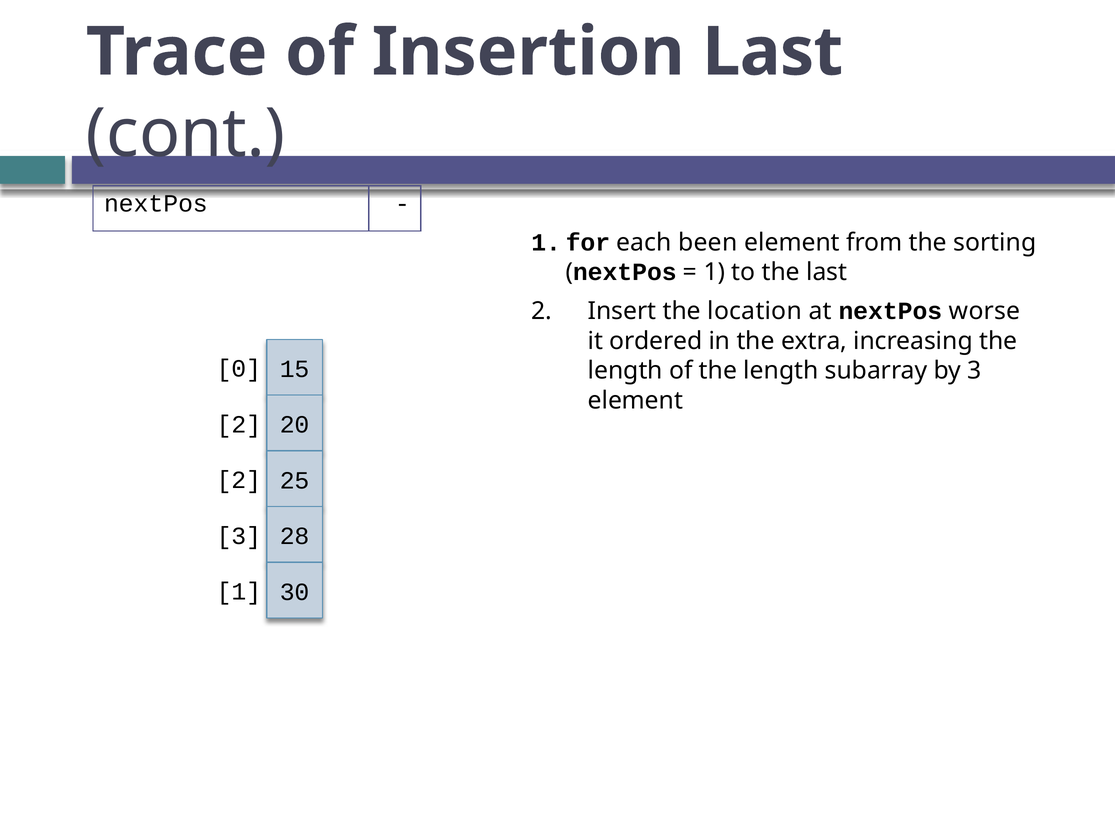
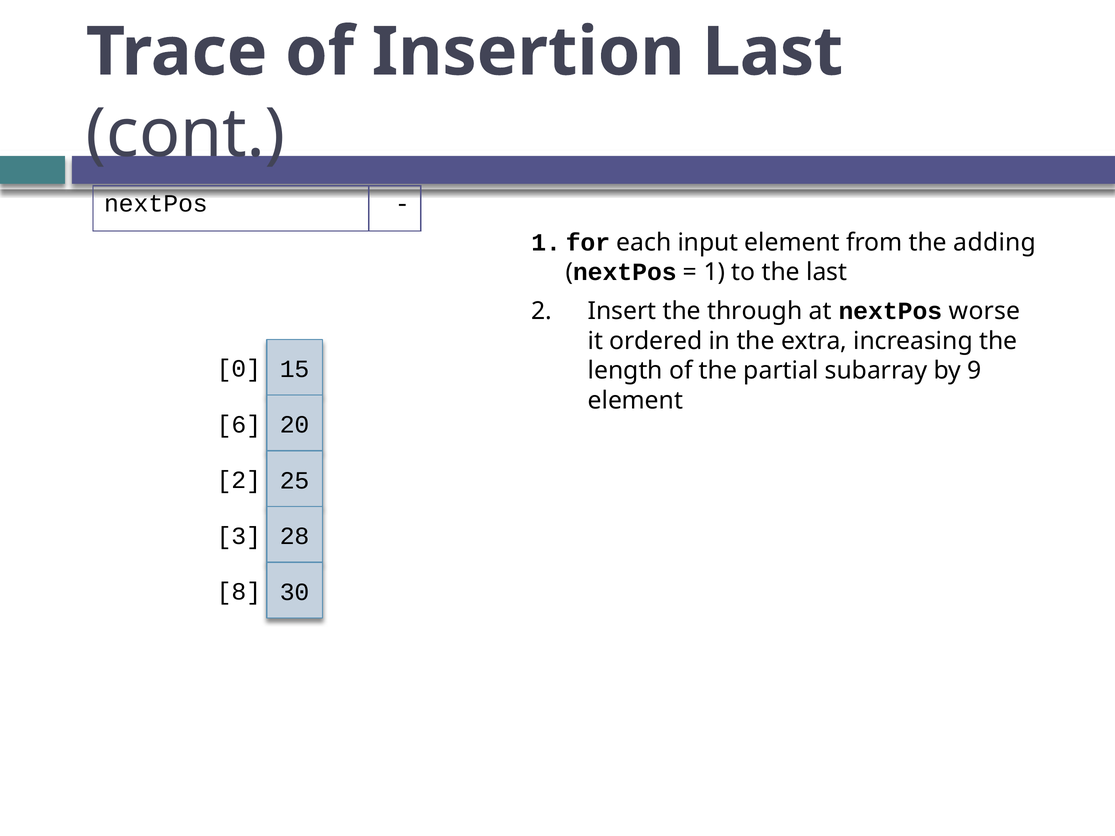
been: been -> input (708, 243)
sorting: sorting -> adding (995, 243)
location: location -> through (755, 311)
of the length: length -> partial (781, 371)
by 3: 3 -> 9 (974, 371)
2: 2 -> 6 (239, 425)
1: 1 -> 8 (239, 592)
